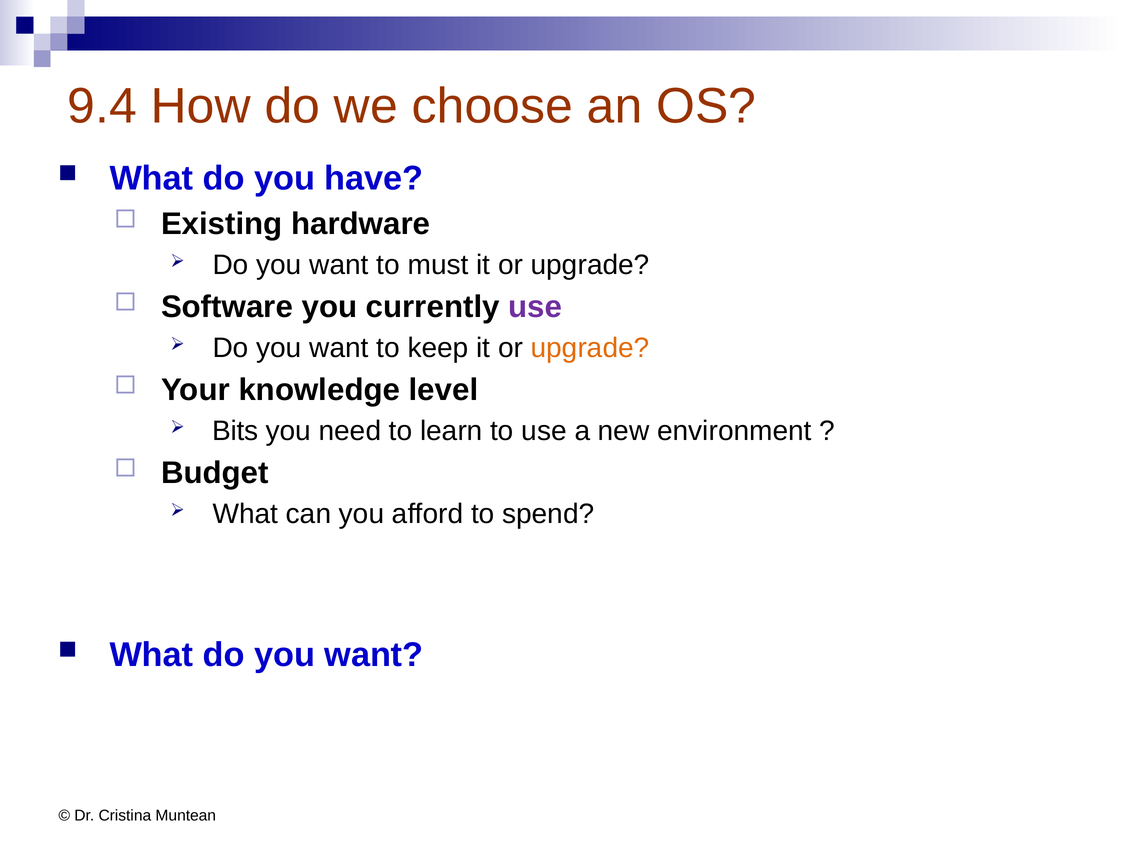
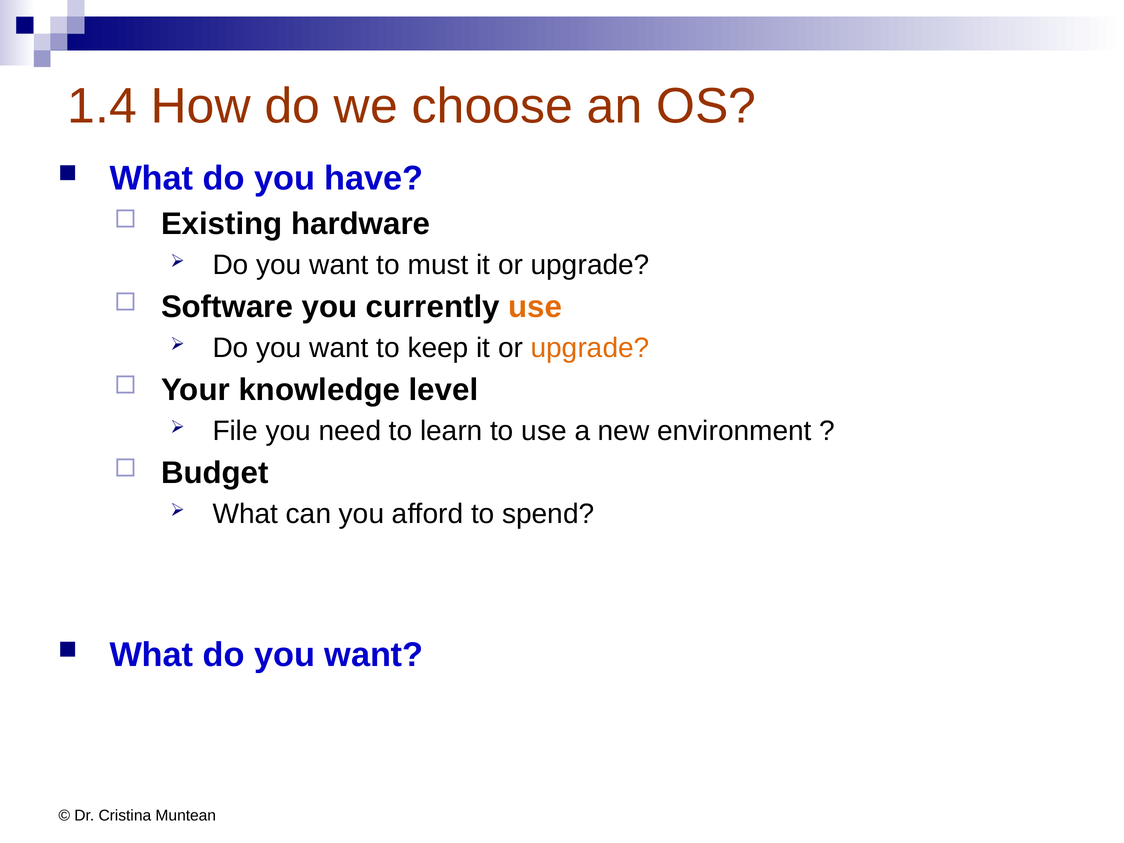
9.4: 9.4 -> 1.4 (102, 106)
use colour: purple -> orange (535, 307)
Bits: Bits -> File (235, 431)
